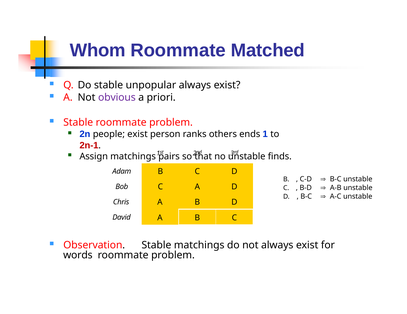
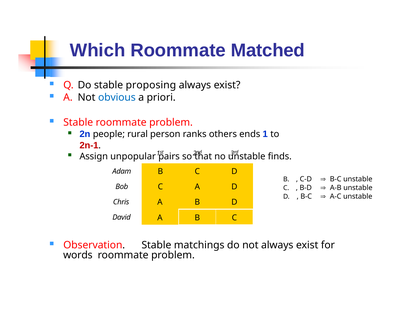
Whom: Whom -> Which (98, 51)
unpopular: unpopular -> proposing (151, 85)
obvious colour: purple -> blue (117, 98)
people exist: exist -> rural (138, 134)
Assign matchings: matchings -> unpopular (133, 157)
